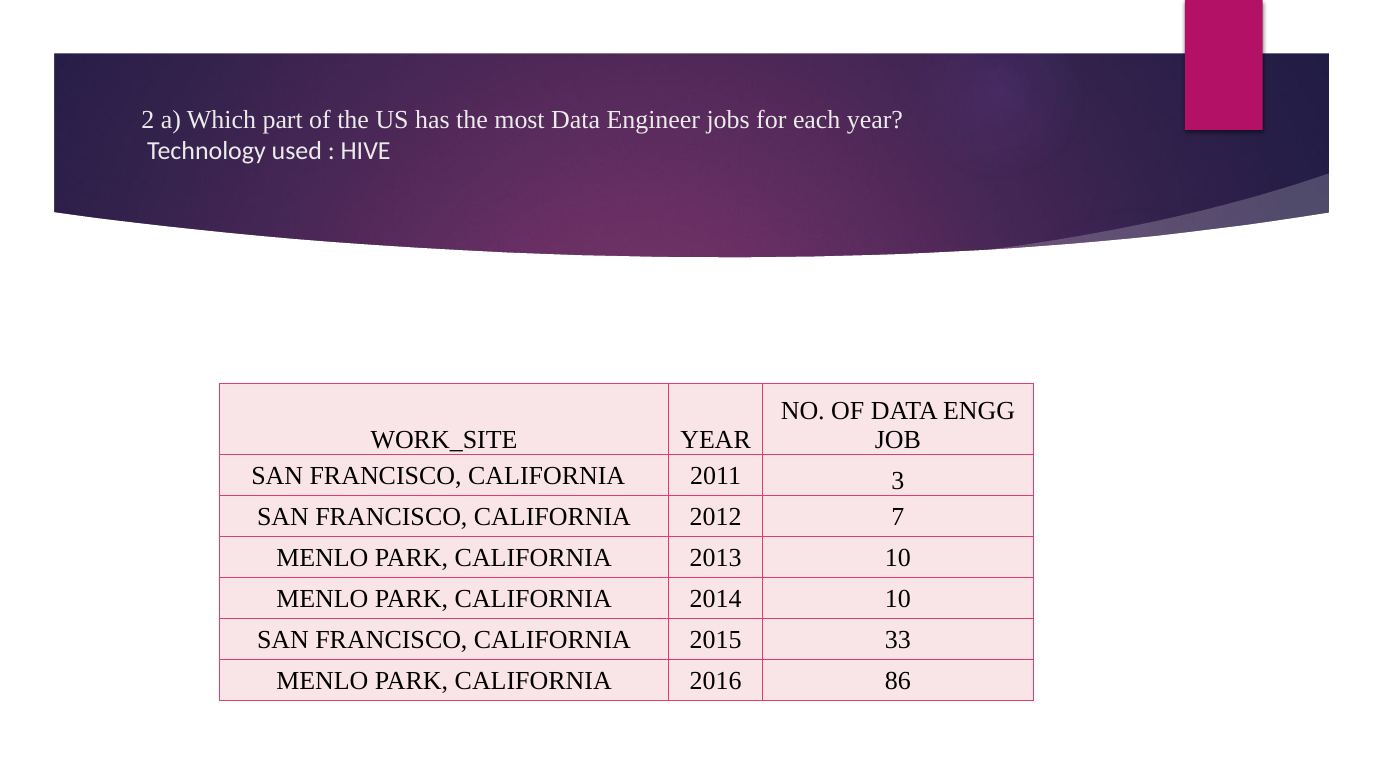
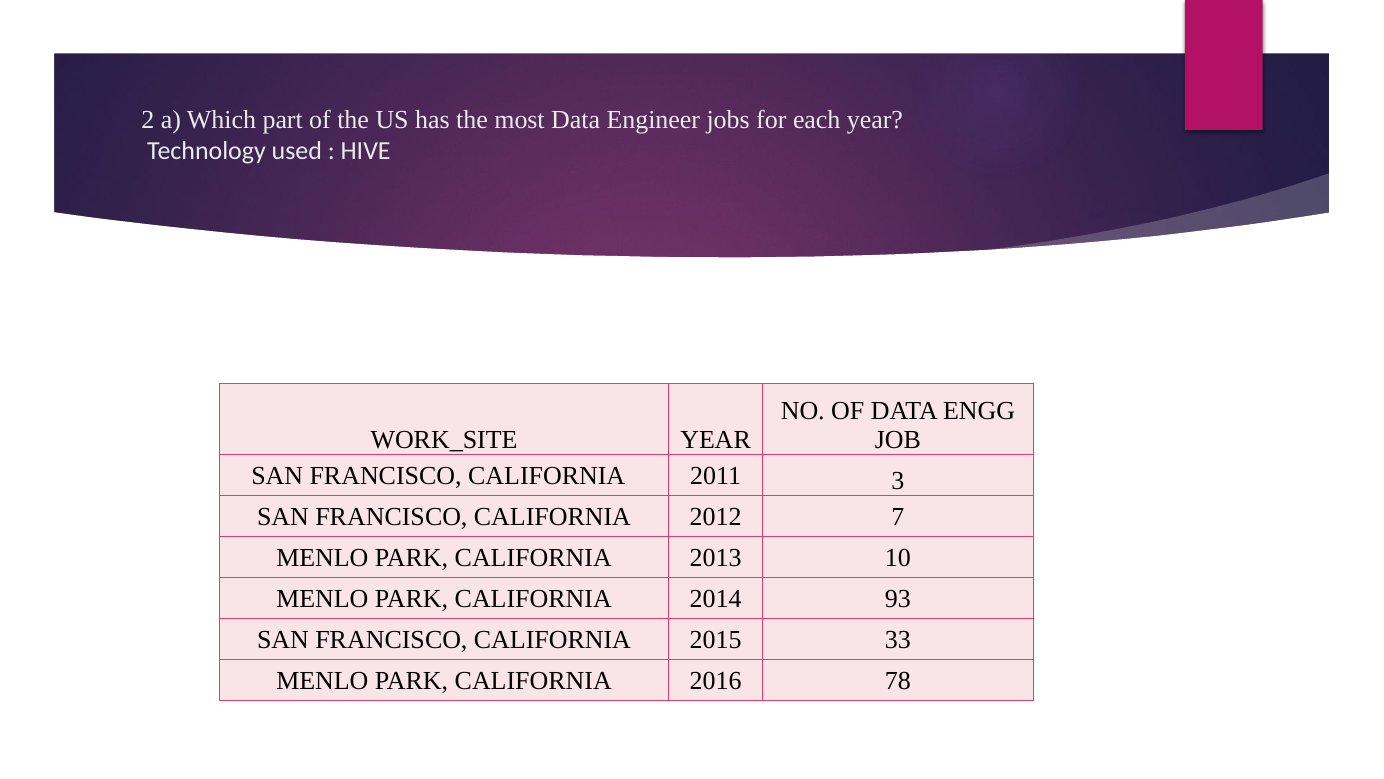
2014 10: 10 -> 93 (898, 598)
86: 86 -> 78 (898, 680)
